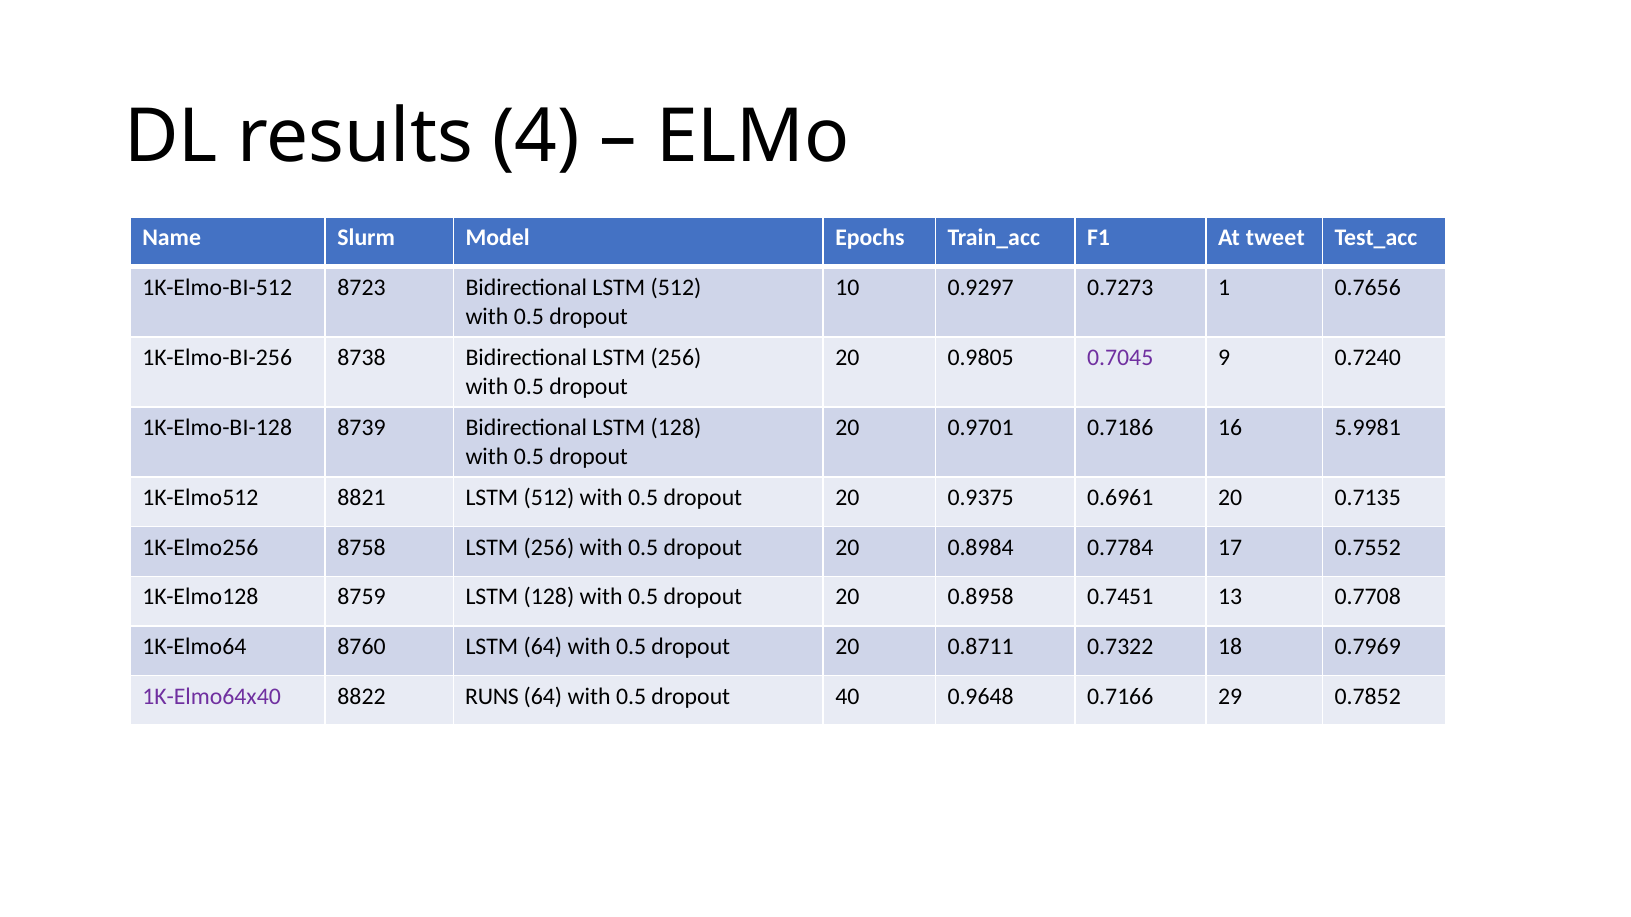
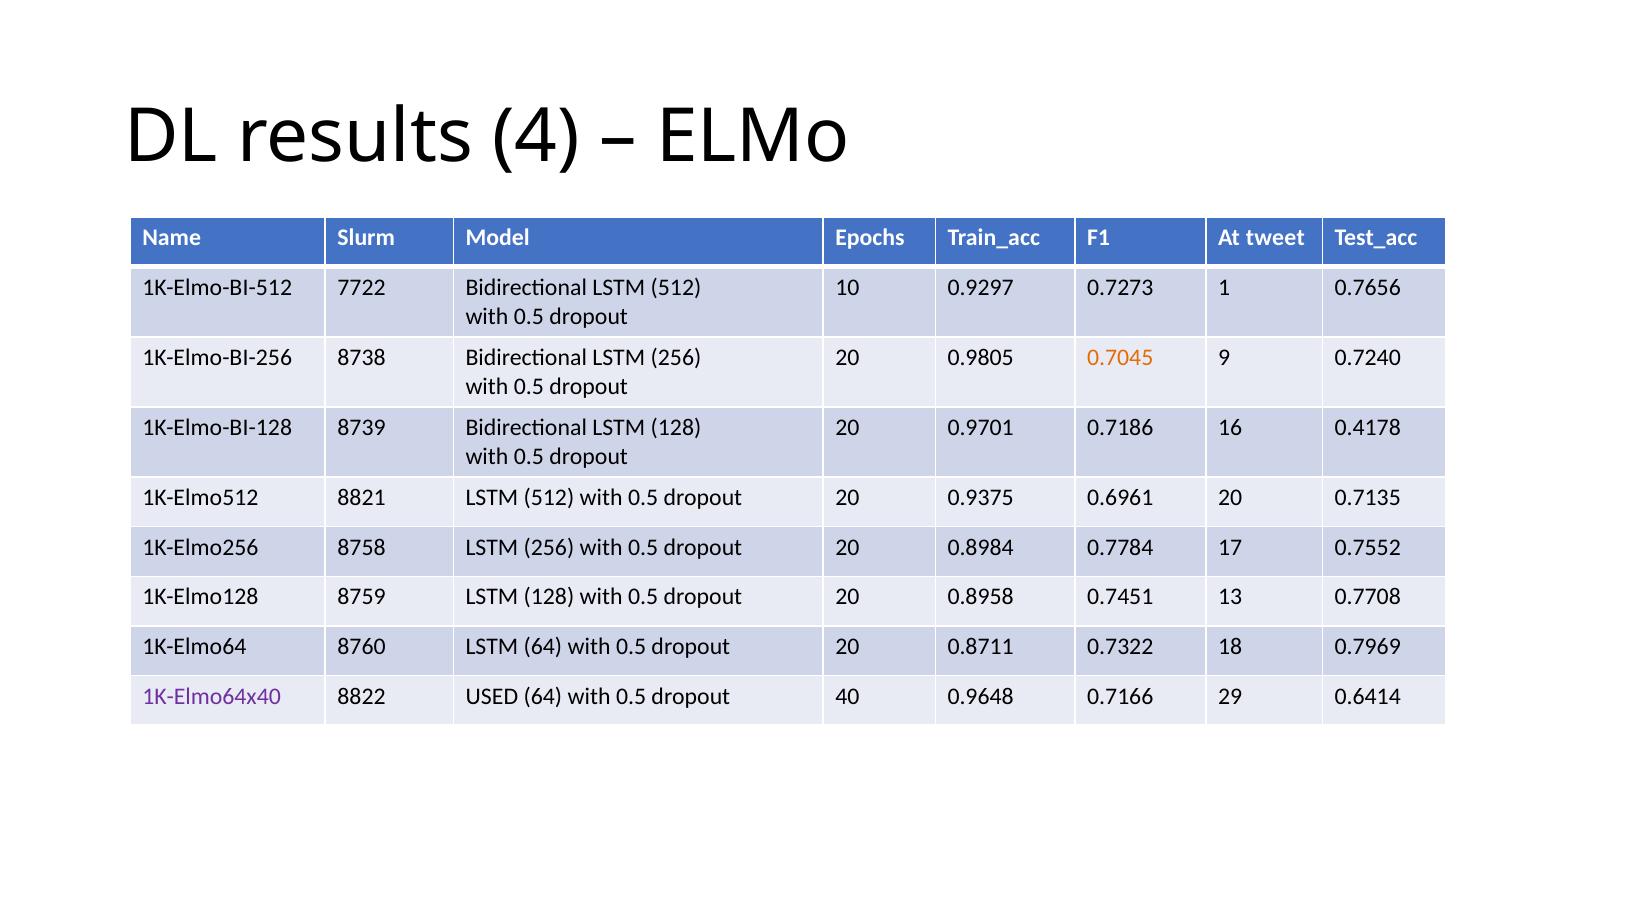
8723: 8723 -> 7722 (362, 288)
0.7045 colour: purple -> orange (1120, 358)
5.9981: 5.9981 -> 0.4178 (1368, 428)
RUNS: RUNS -> USED (492, 697)
0.7852: 0.7852 -> 0.6414 (1368, 697)
